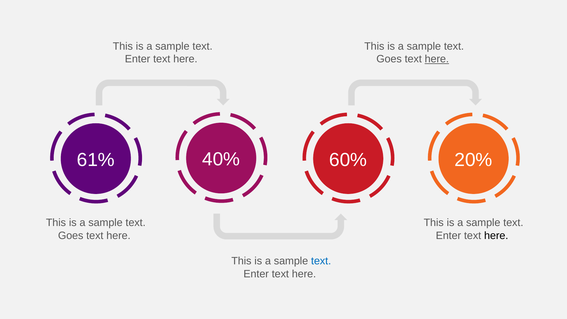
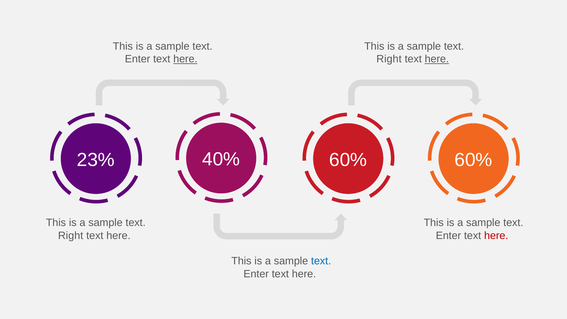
here underline: none -> present (185, 59)
Goes: Goes -> Right (389, 59)
61%: 61% -> 23% (96, 160)
60% 20%: 20% -> 60% (474, 160)
Goes: Goes -> Right (71, 236)
here colour: black -> red (496, 236)
